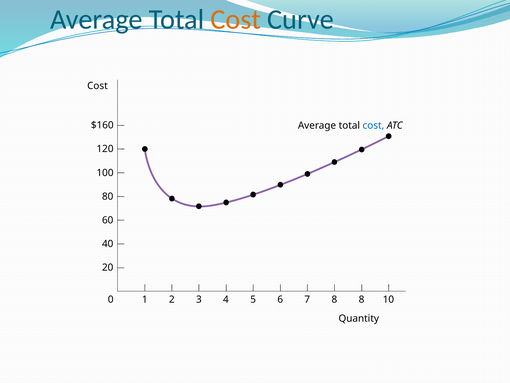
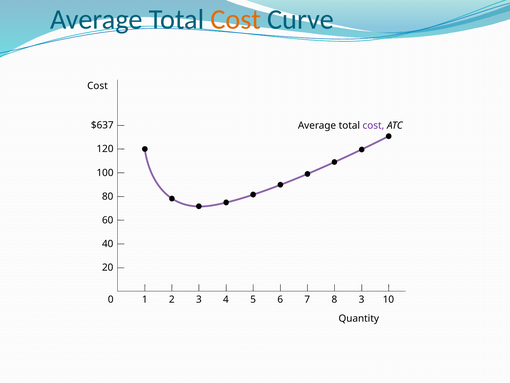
$160: $160 -> $637 (102, 125)
cost colour: blue -> purple (373, 126)
8 8: 8 -> 3 (362, 299)
